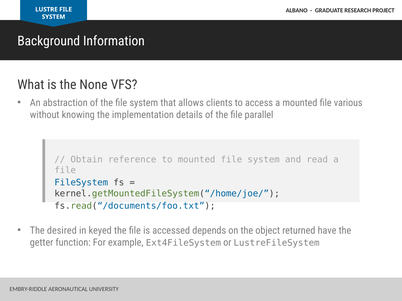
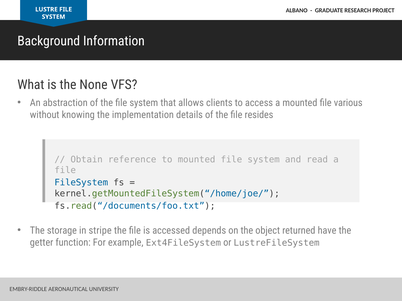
parallel: parallel -> resides (259, 115)
desired: desired -> storage (62, 231)
keyed: keyed -> stripe (100, 231)
